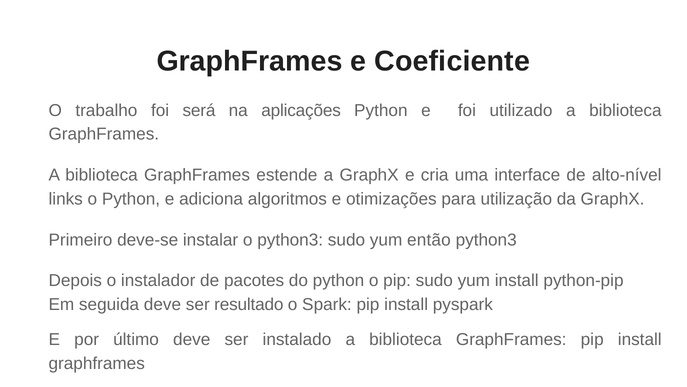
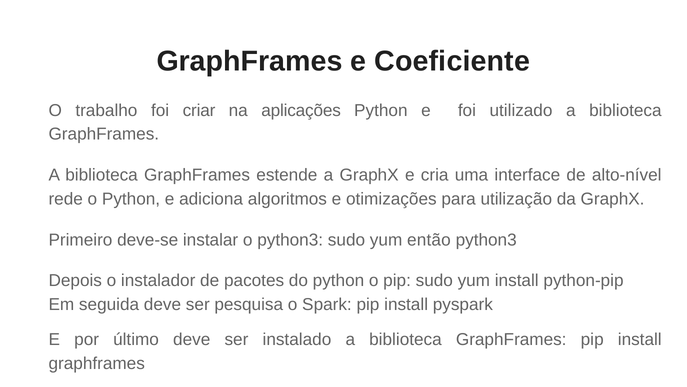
será: será -> criar (199, 110)
links: links -> rede (66, 199)
resultado: resultado -> pesquisa (249, 304)
